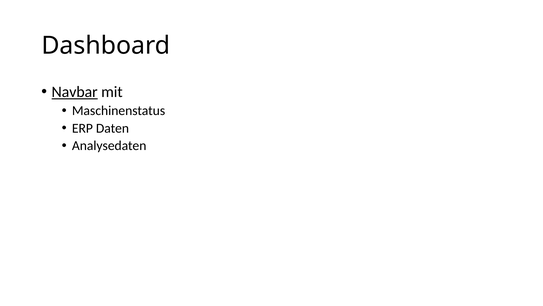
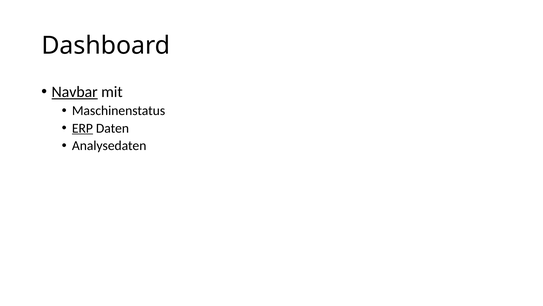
ERP underline: none -> present (82, 128)
